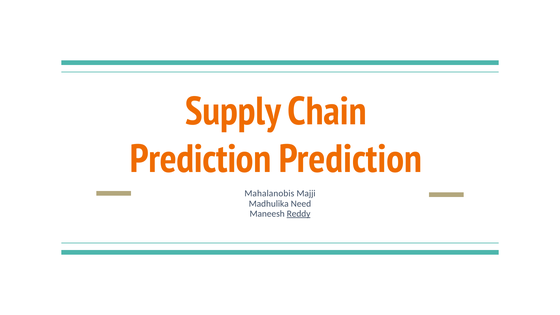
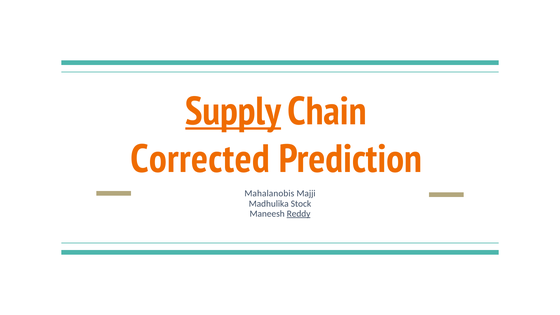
Supply underline: none -> present (233, 111)
Prediction: Prediction -> Corrected (200, 159)
Need: Need -> Stock (301, 204)
